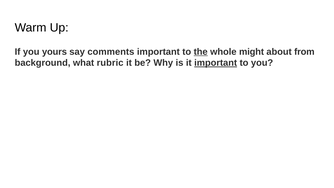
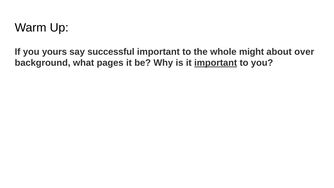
comments: comments -> successful (111, 52)
the underline: present -> none (201, 52)
from: from -> over (304, 52)
rubric: rubric -> pages (110, 63)
